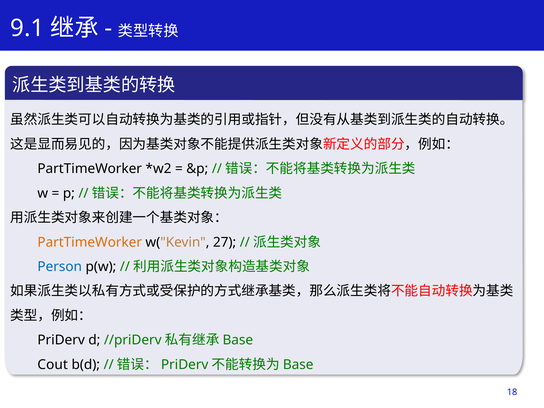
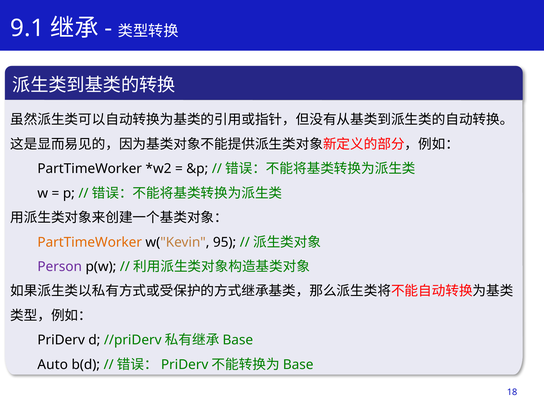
27: 27 -> 95 (225, 242)
Person colour: blue -> purple (60, 267)
Cout: Cout -> Auto (53, 365)
